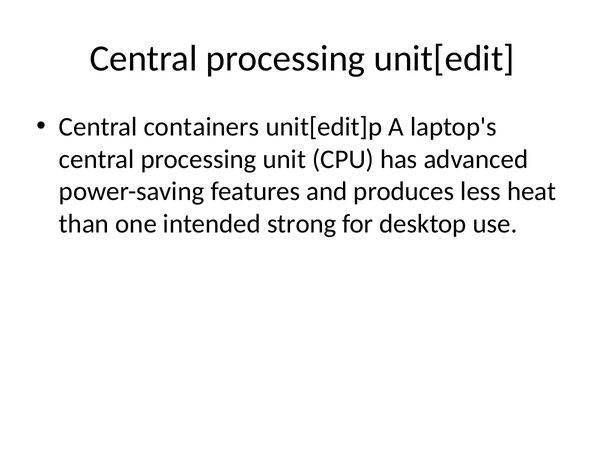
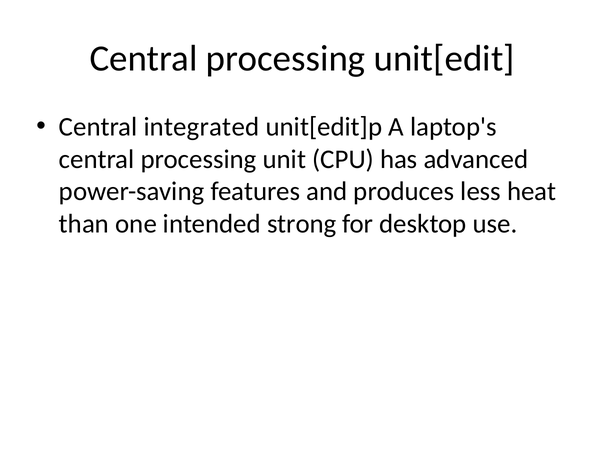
containers: containers -> integrated (201, 127)
